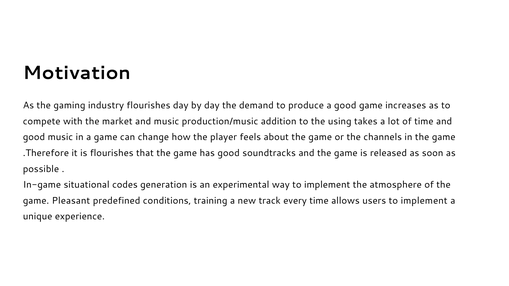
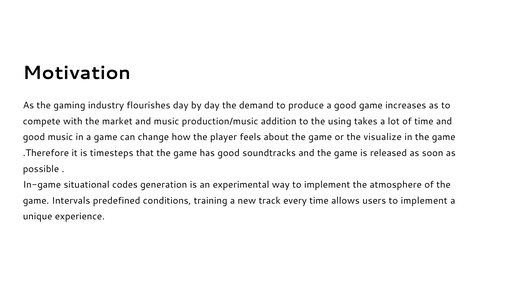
channels: channels -> visualize (383, 137)
is flourishes: flourishes -> timesteps (112, 153)
Pleasant: Pleasant -> Intervals (71, 201)
